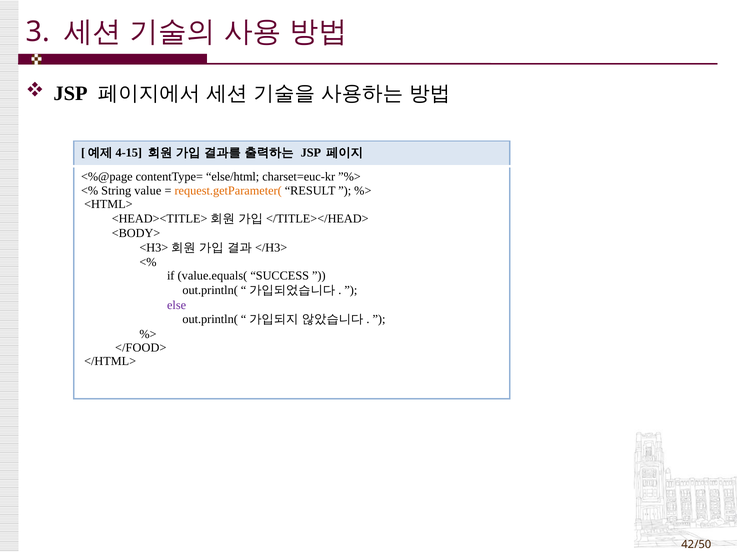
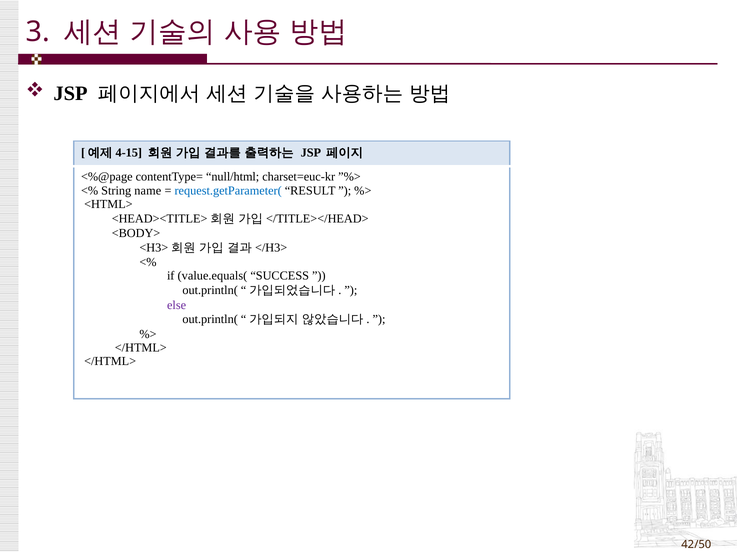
else/html: else/html -> null/html (233, 177)
value: value -> name (148, 191)
request.getParameter( colour: orange -> blue (228, 191)
</FOOD>: </FOOD> -> </HTML> (141, 348)
